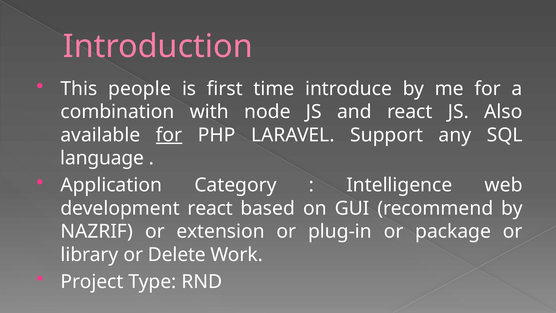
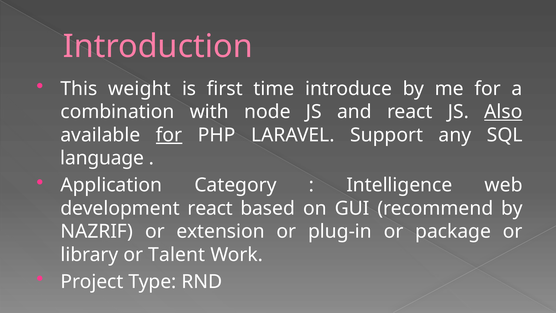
people: people -> weight (140, 89)
Also underline: none -> present (503, 112)
Delete: Delete -> Talent (177, 254)
